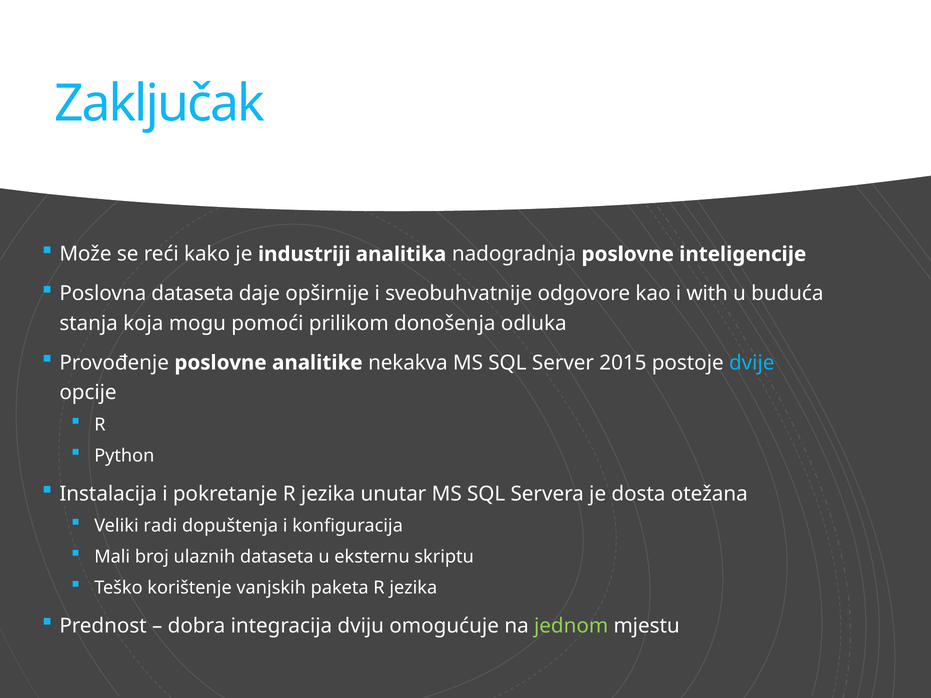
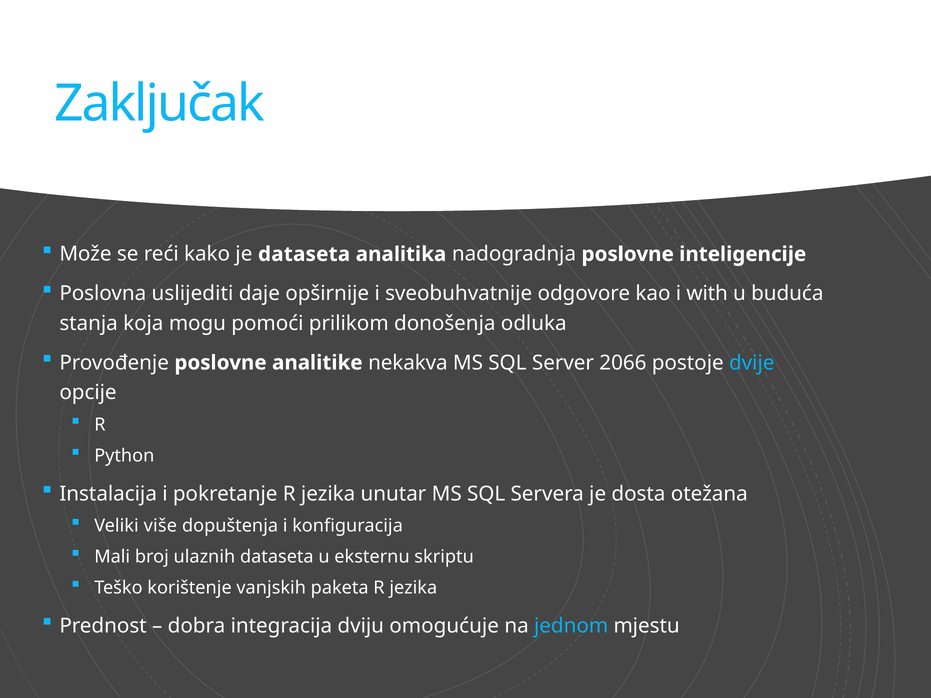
je industriji: industriji -> dataseta (304, 254)
Poslovna dataseta: dataseta -> uslijediti (193, 294)
2015: 2015 -> 2066 (623, 363)
radi: radi -> više (160, 526)
jednom colour: light green -> light blue (571, 626)
